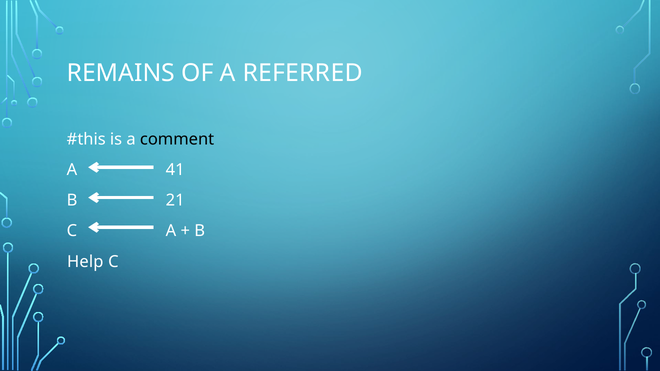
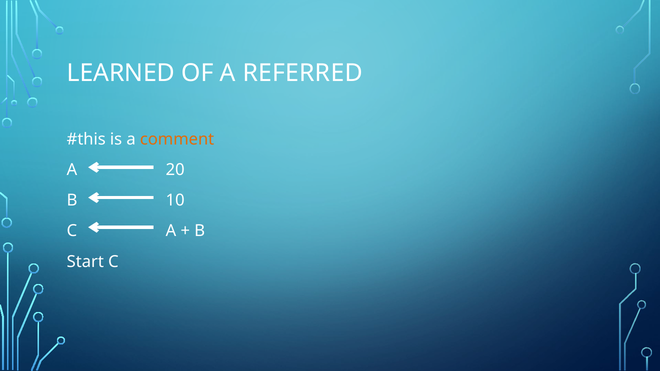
REMAINS: REMAINS -> LEARNED (121, 73)
comment colour: black -> orange (177, 139)
41: 41 -> 20 (175, 170)
21: 21 -> 10 (175, 201)
Help: Help -> Start (85, 262)
